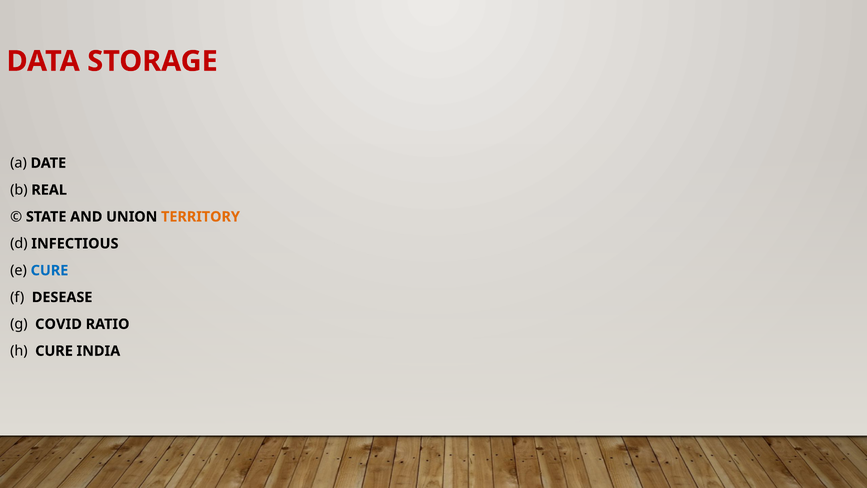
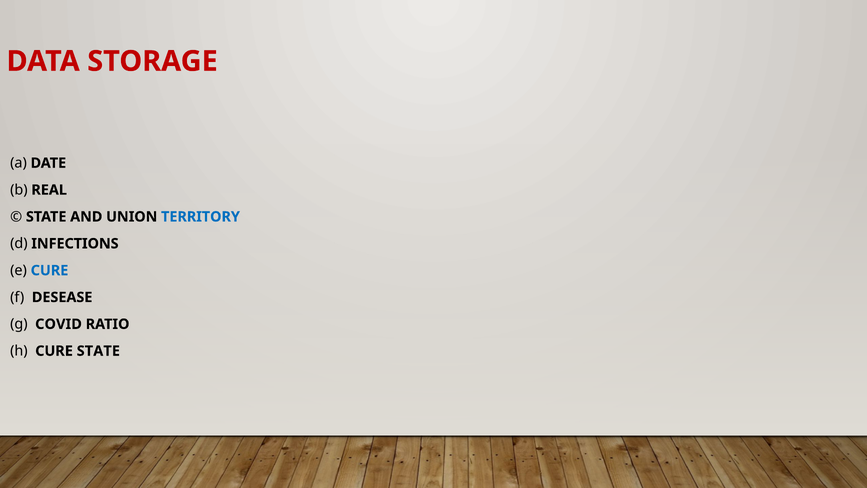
TERRITORY colour: orange -> blue (201, 217)
INFECTIOUS: INFECTIOUS -> INFECTIONS (75, 243)
CURE INDIA: INDIA -> STATE (98, 351)
